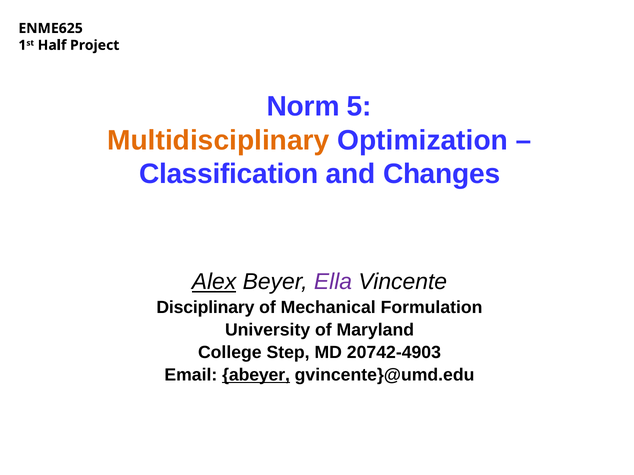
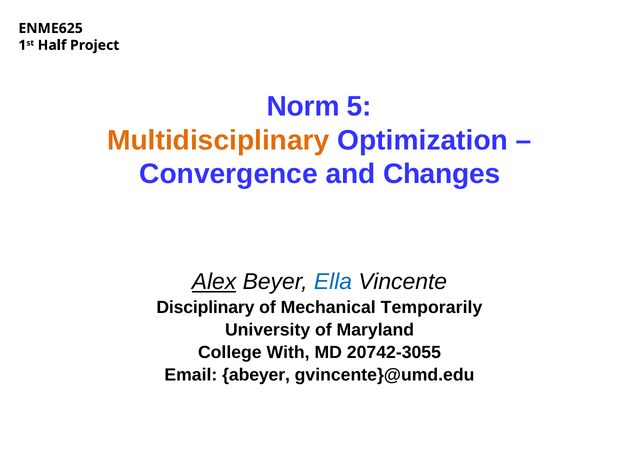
Classification: Classification -> Convergence (229, 174)
Ella colour: purple -> blue (333, 282)
Formulation: Formulation -> Temporarily (432, 308)
Step: Step -> With (288, 353)
20742-4903: 20742-4903 -> 20742-3055 (394, 353)
abeyer underline: present -> none (256, 375)
